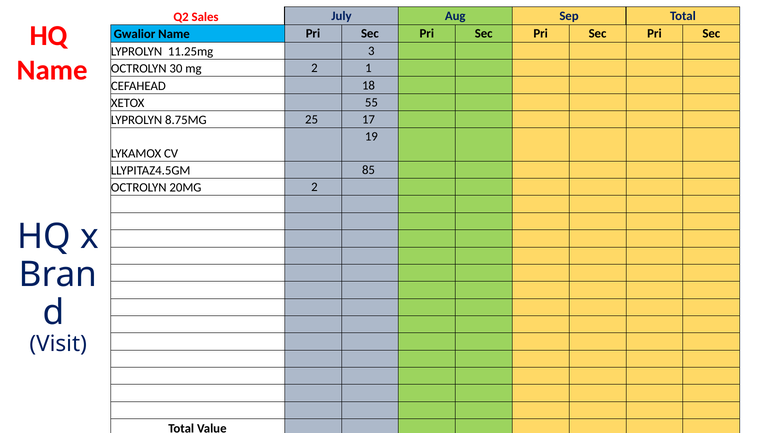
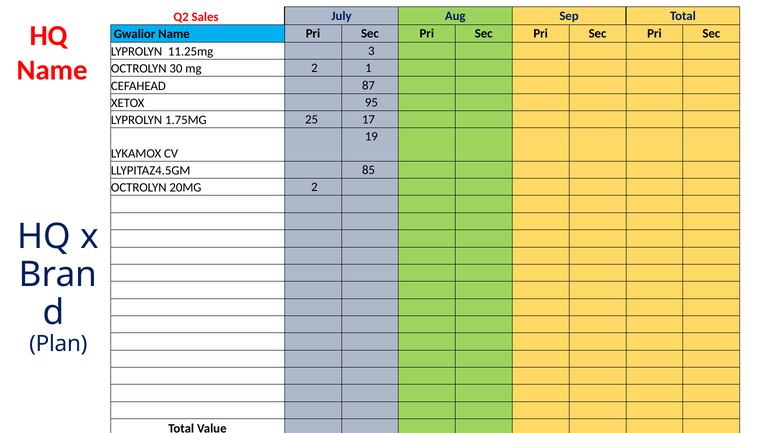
18: 18 -> 87 (369, 85)
55: 55 -> 95 (371, 102)
8.75MG: 8.75MG -> 1.75MG (186, 120)
Visit: Visit -> Plan (58, 344)
